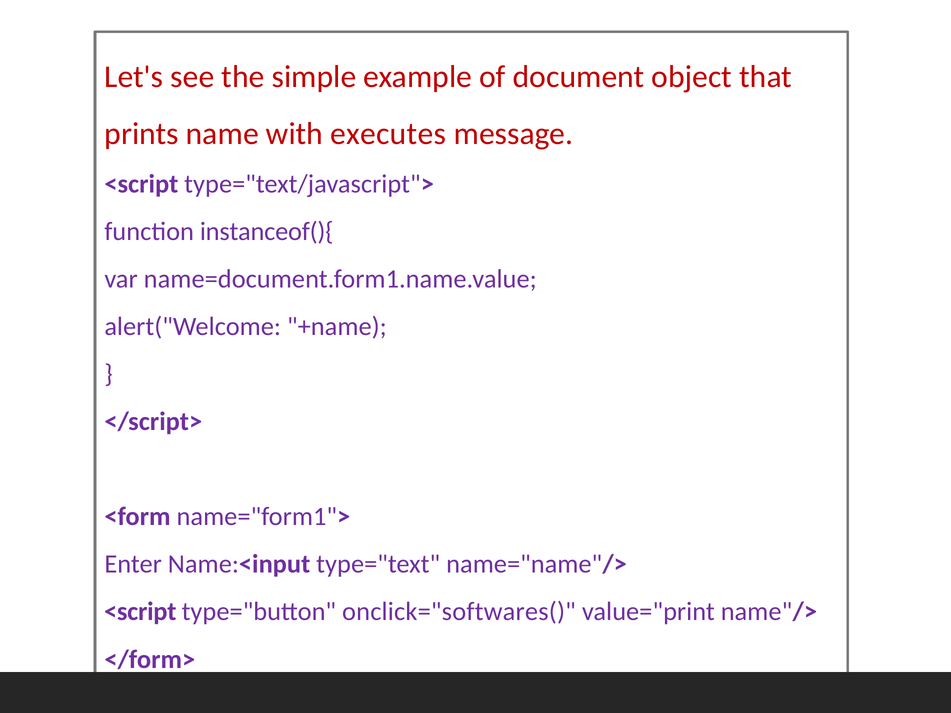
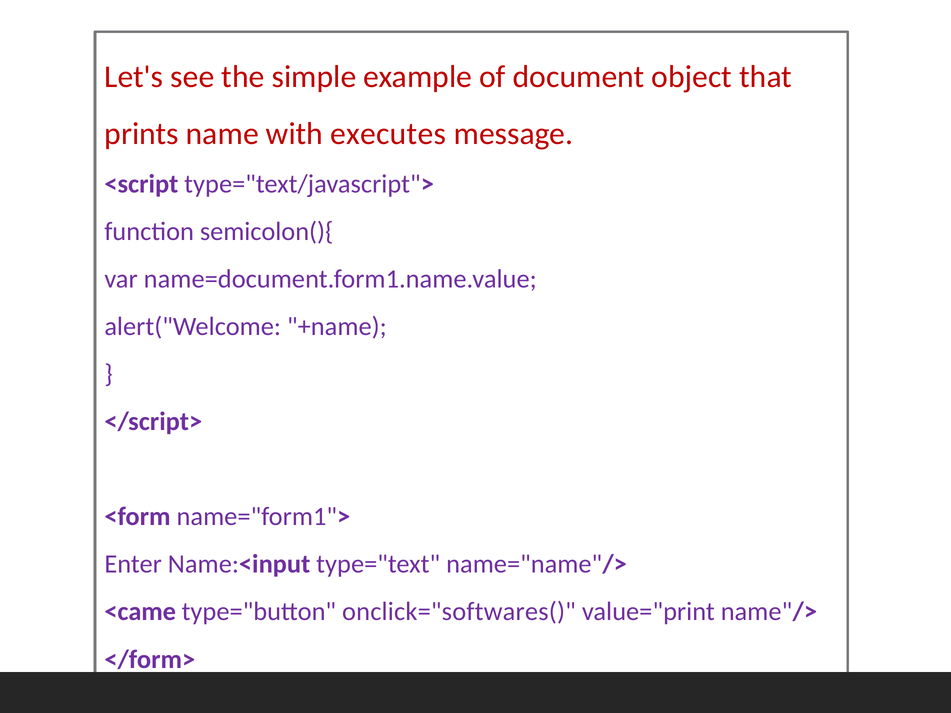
instanceof(){: instanceof(){ -> semicolon(){ (267, 232)
<script: <script -> <came (140, 612)
